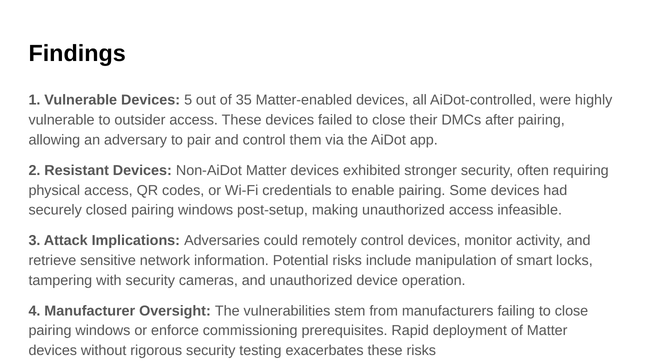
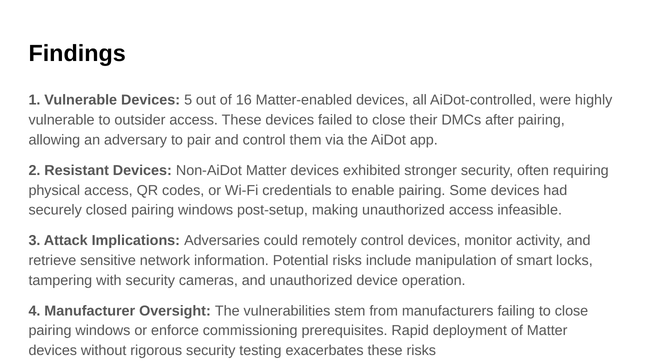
35: 35 -> 16 (244, 100)
